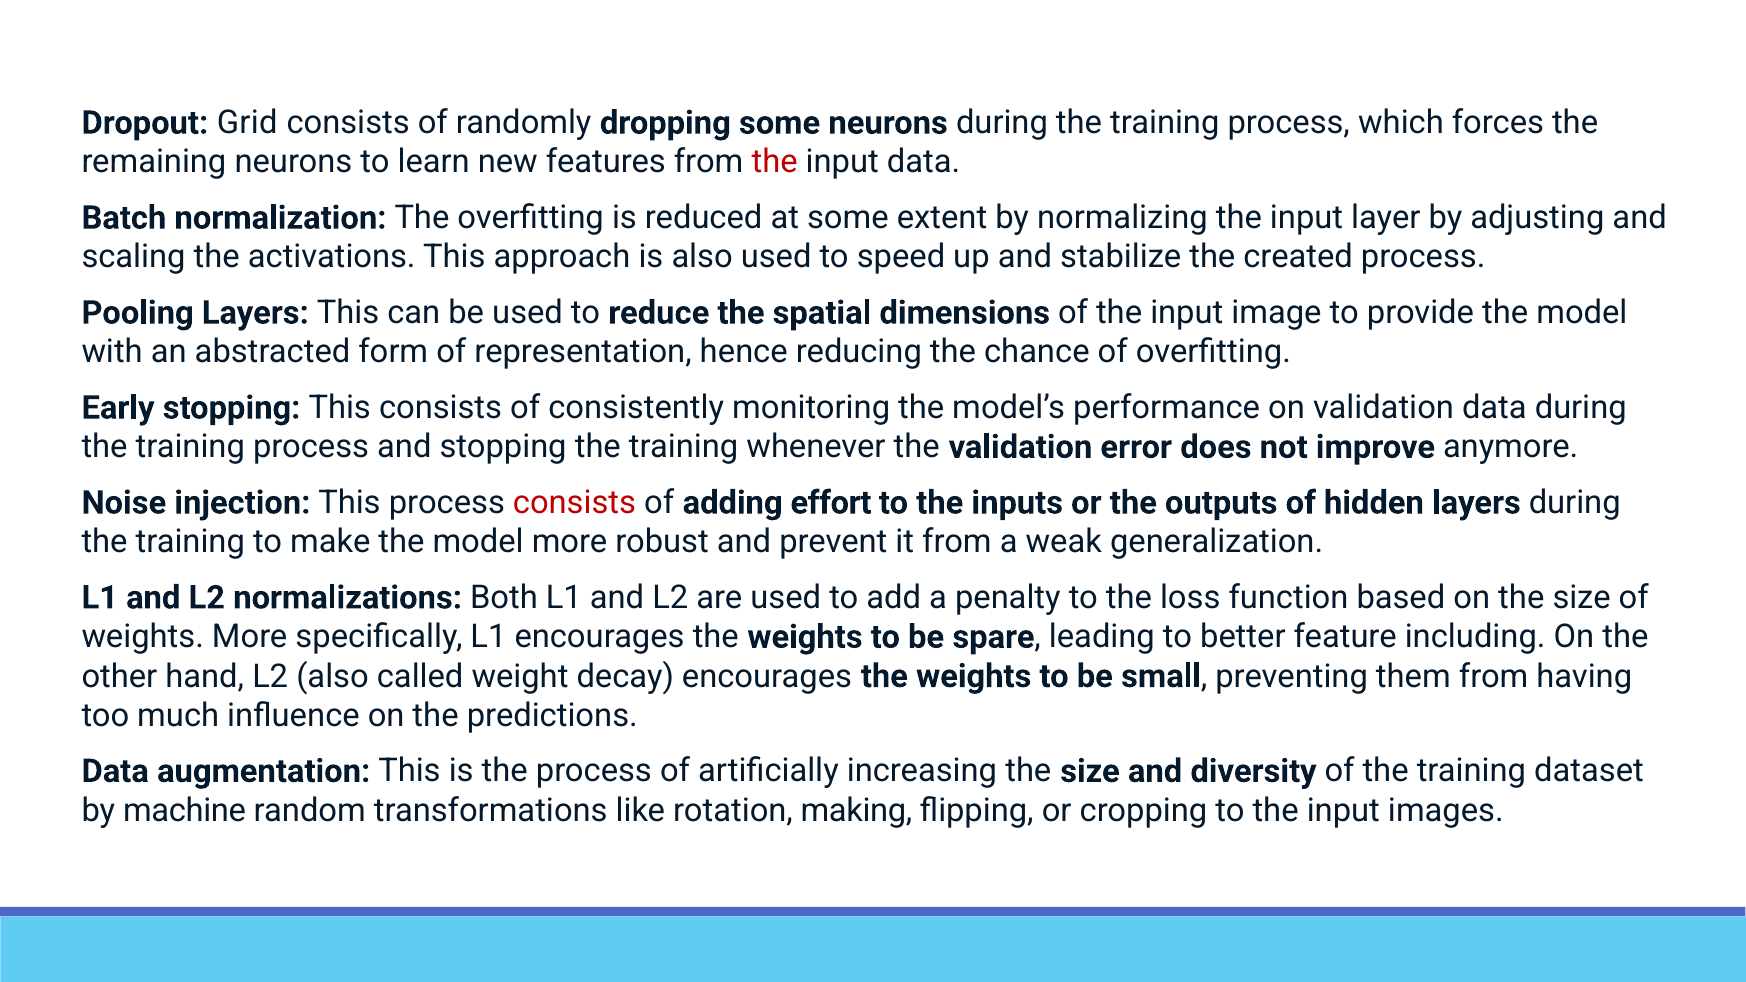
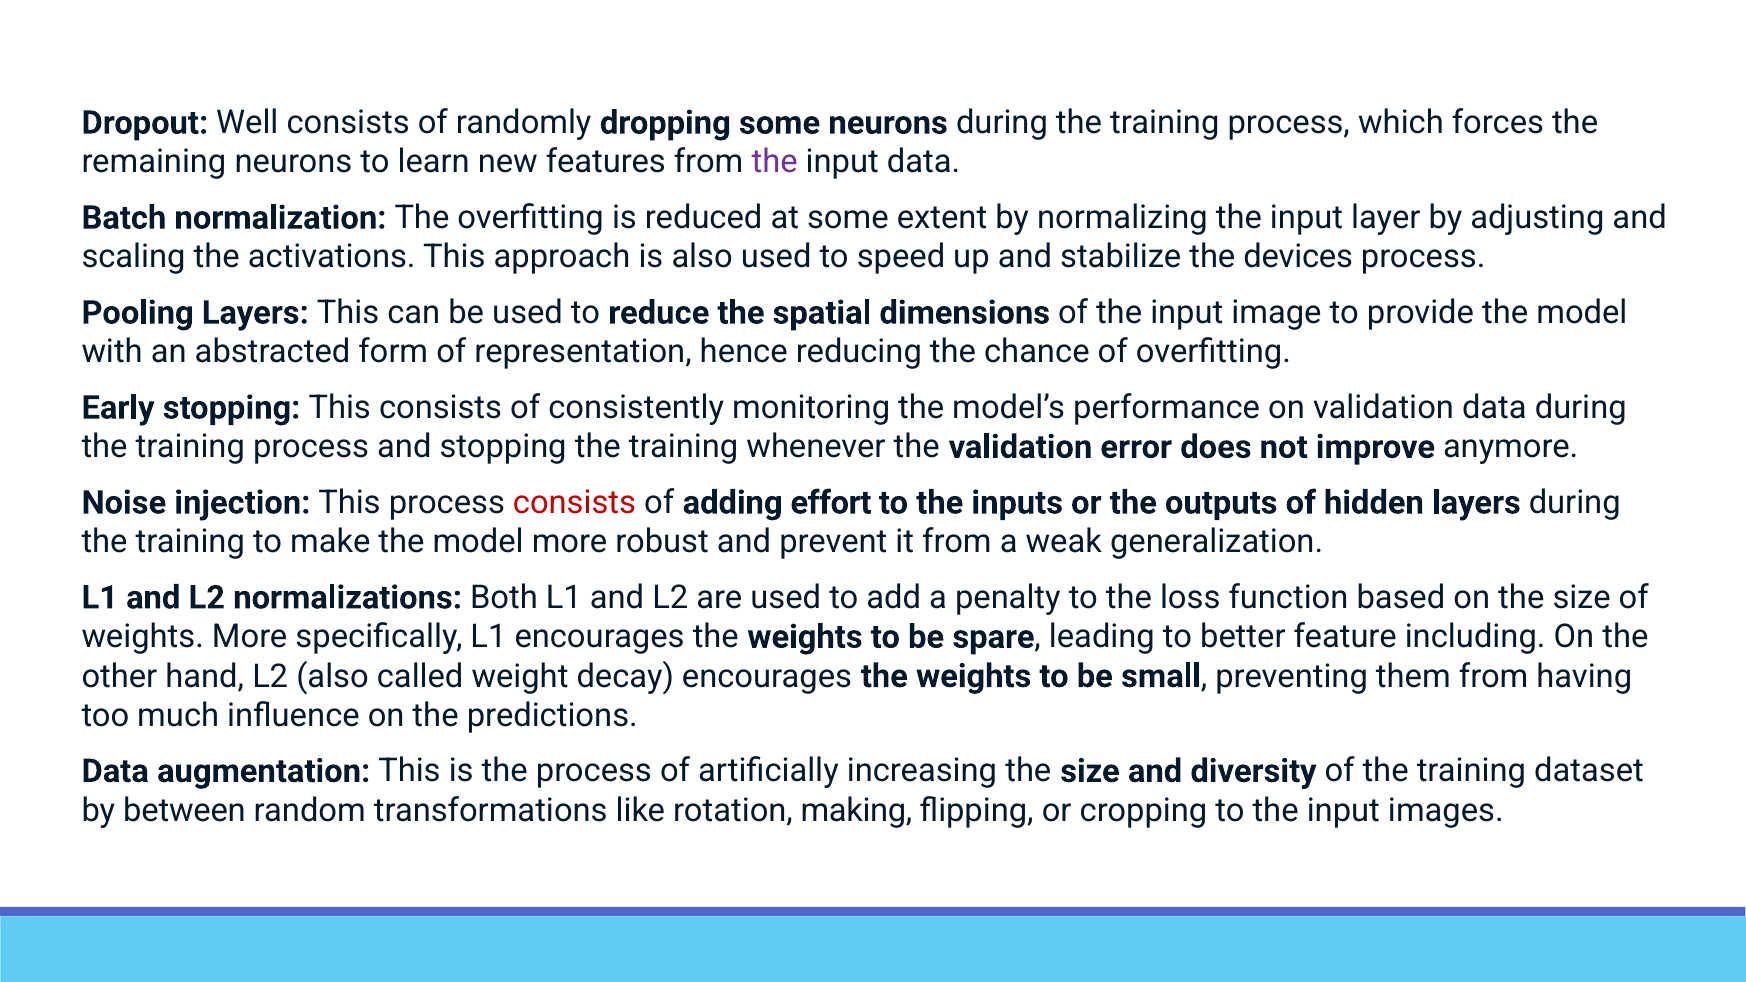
Grid: Grid -> Well (247, 123)
the colour: red -> purple (775, 162)
created: created -> devices (1298, 257)
machine: machine -> between (185, 811)
